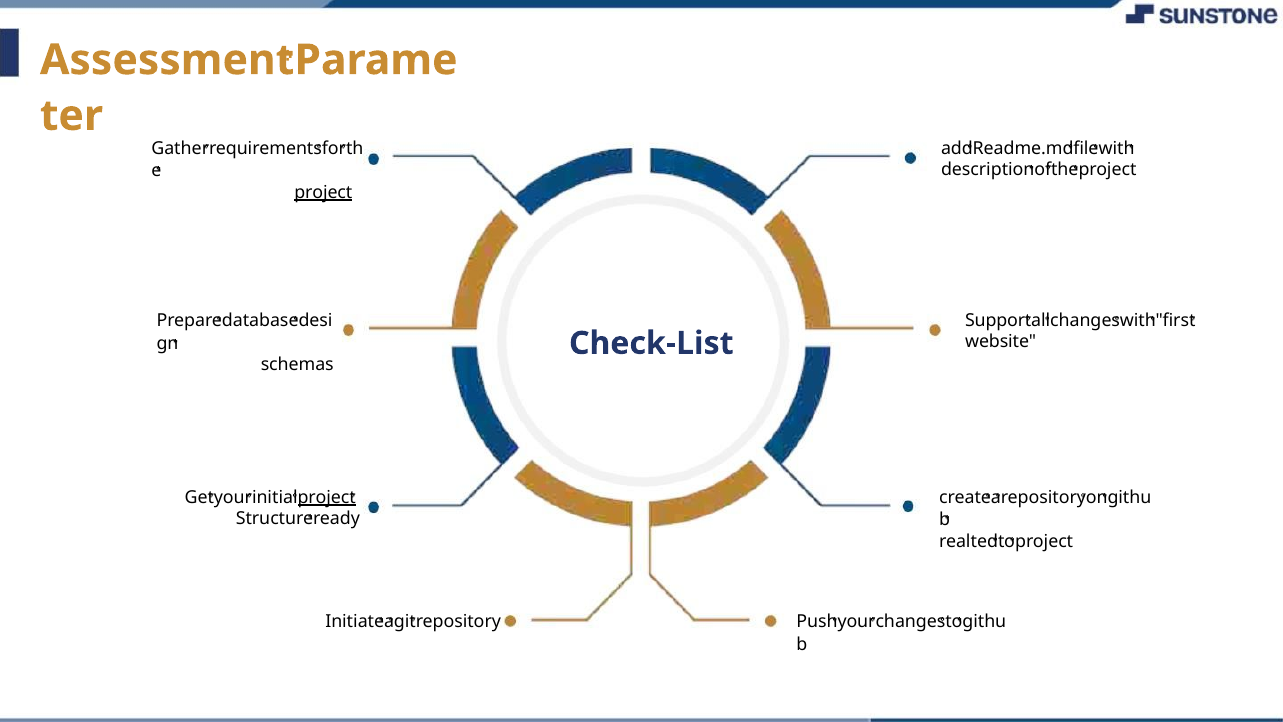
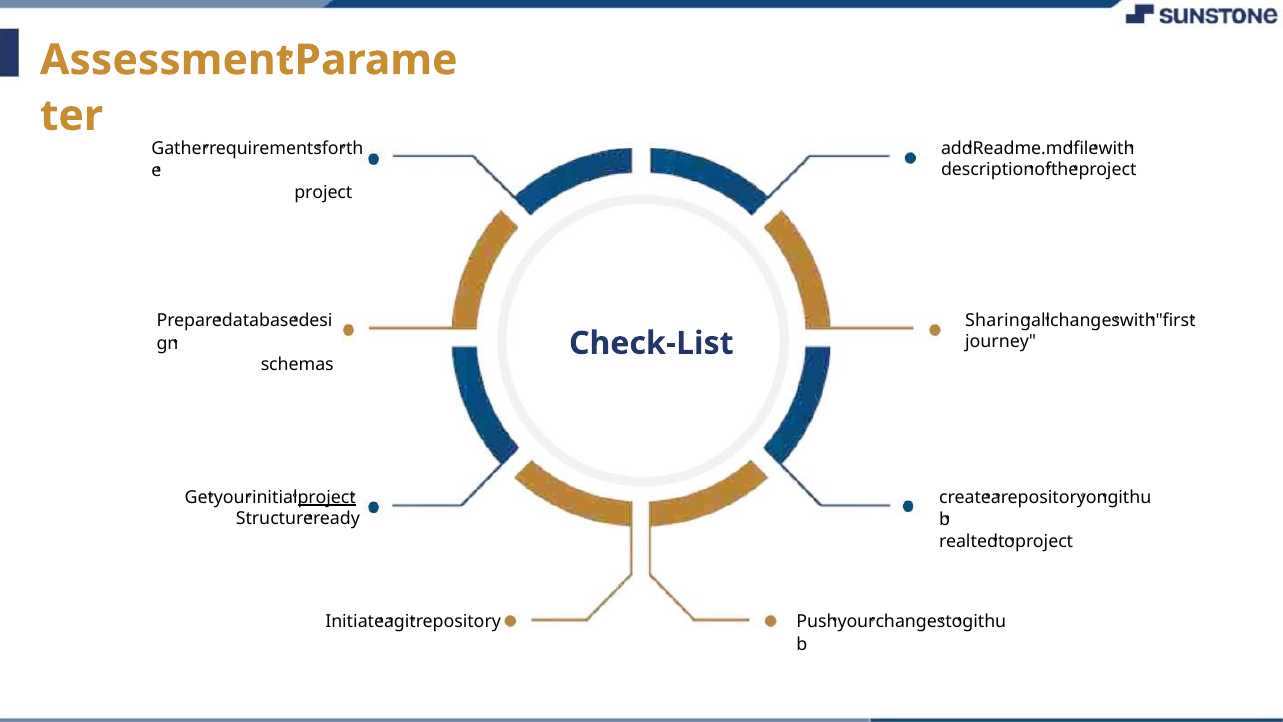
project underline: present -> none (323, 192)
Support: Support -> Sharing (998, 320)
website: website -> journey (1001, 342)
